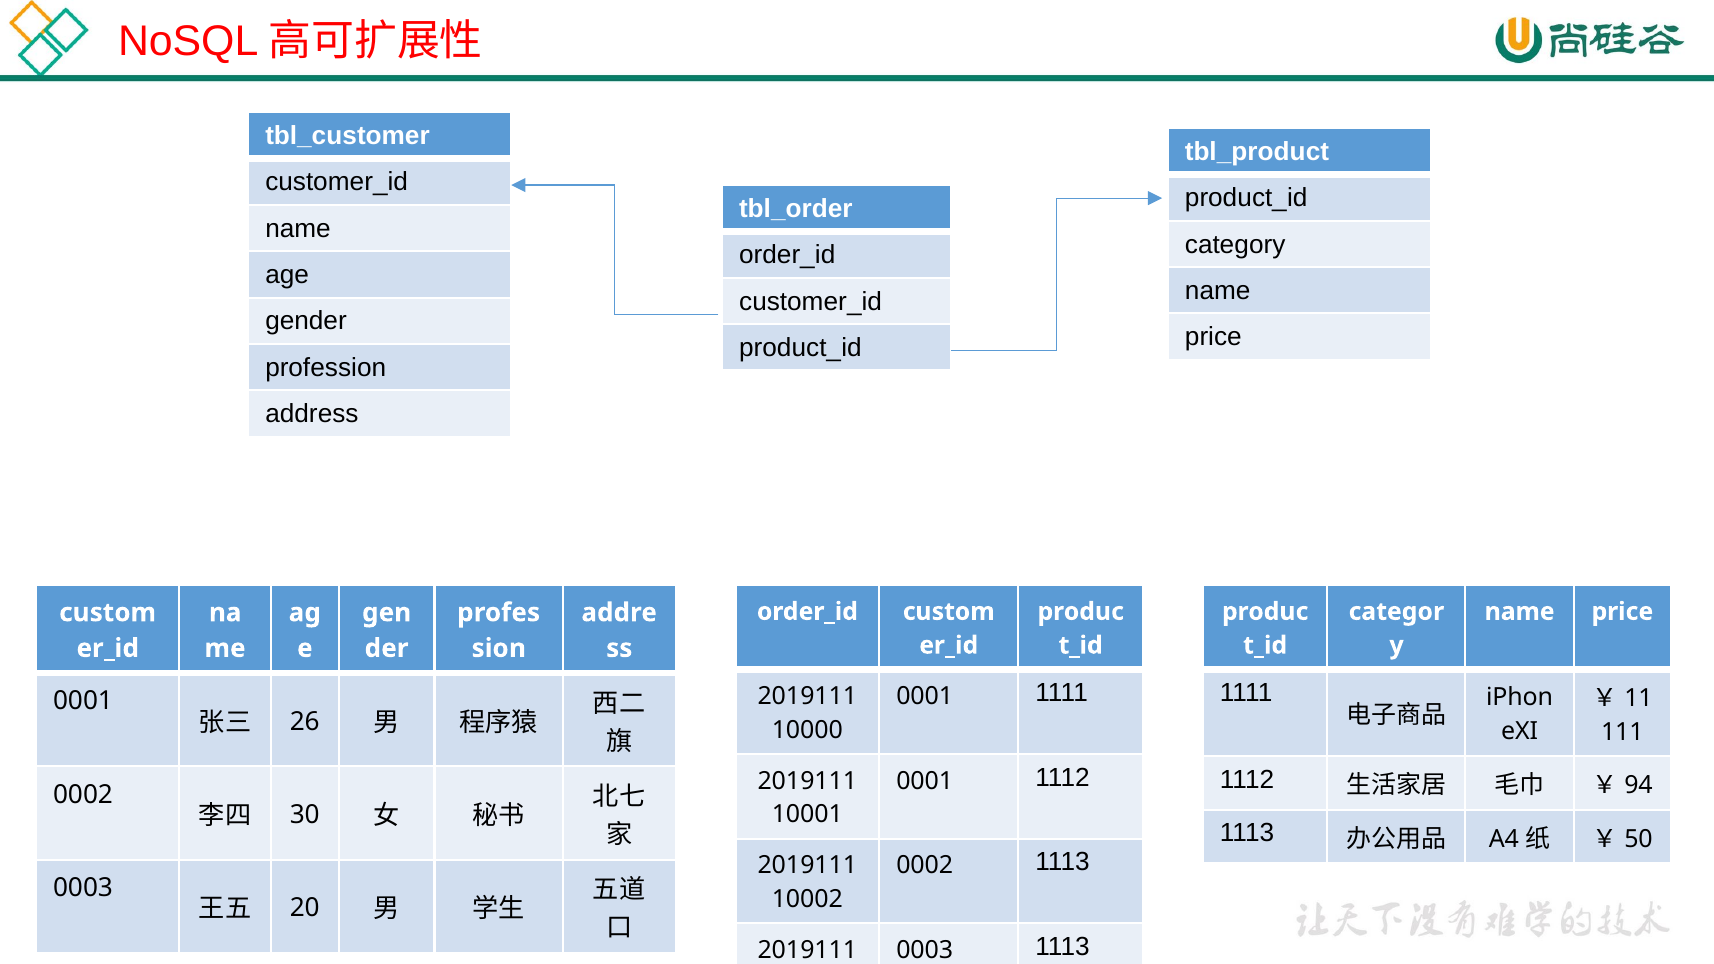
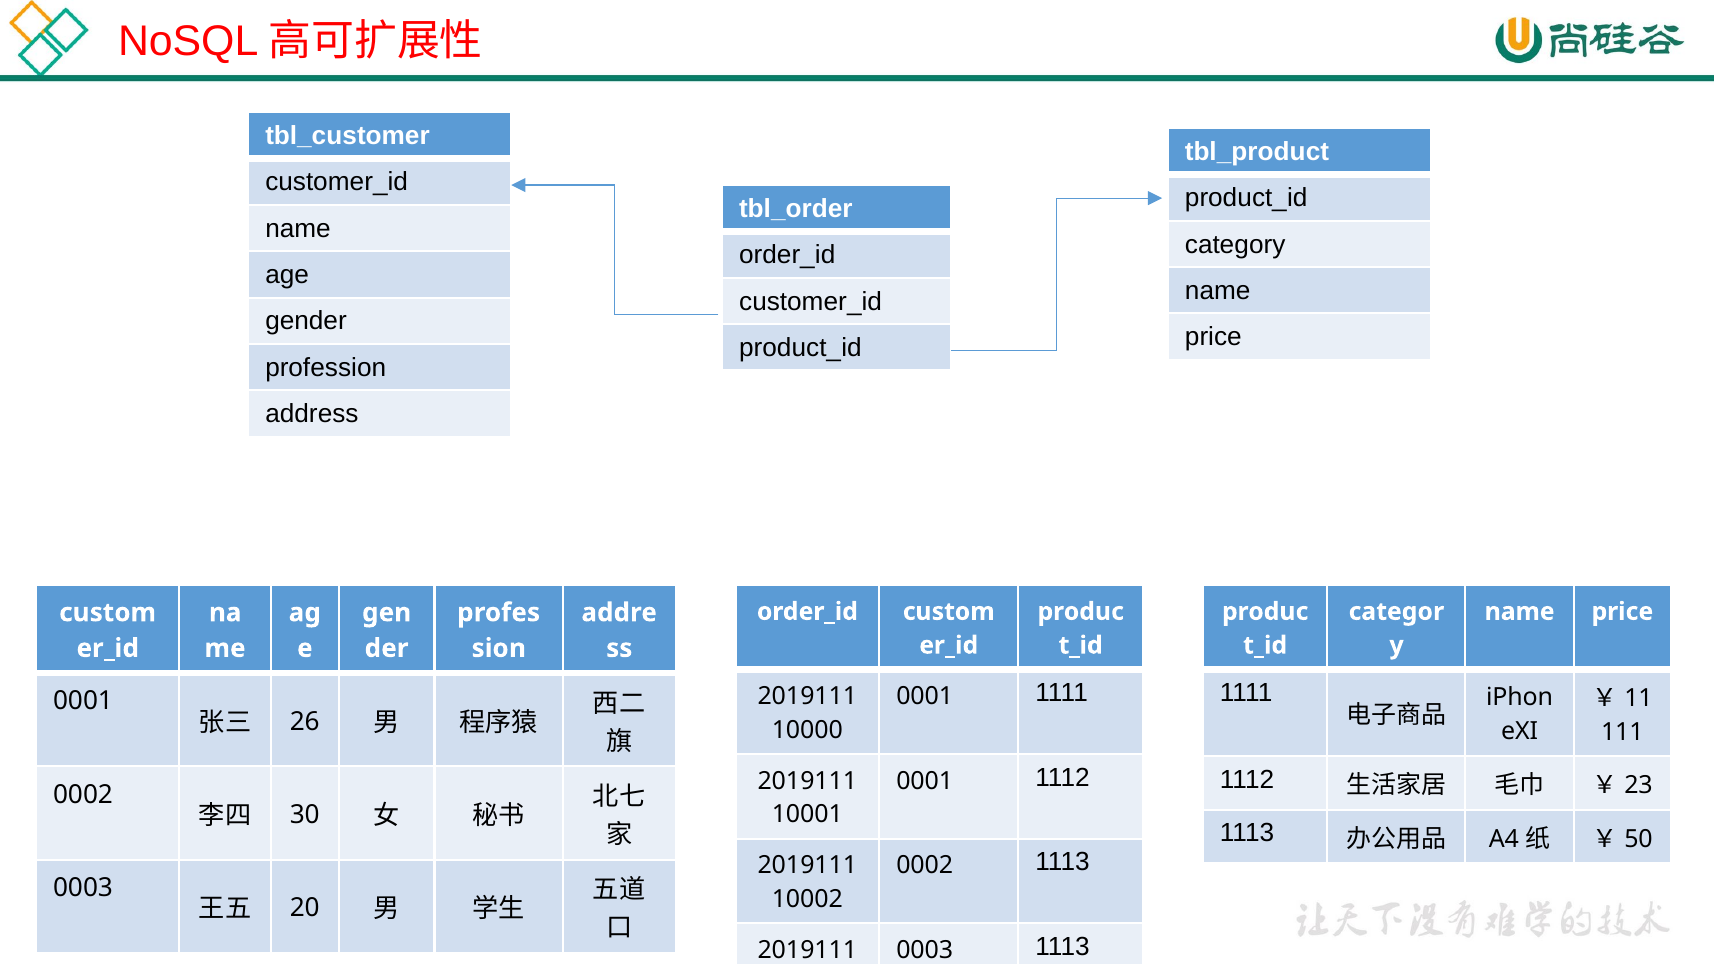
94: 94 -> 23 (1639, 786)
